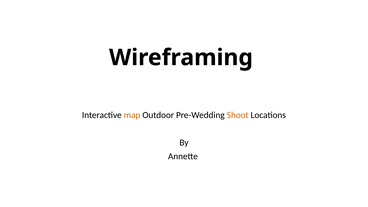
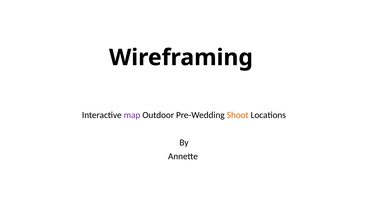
map colour: orange -> purple (132, 115)
